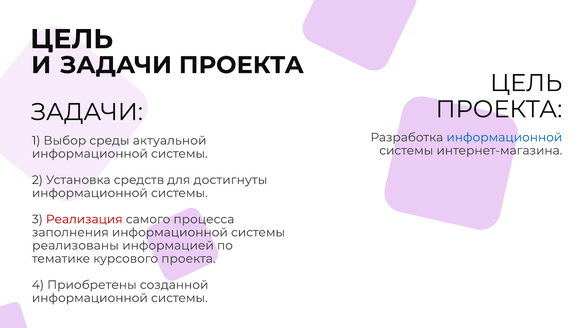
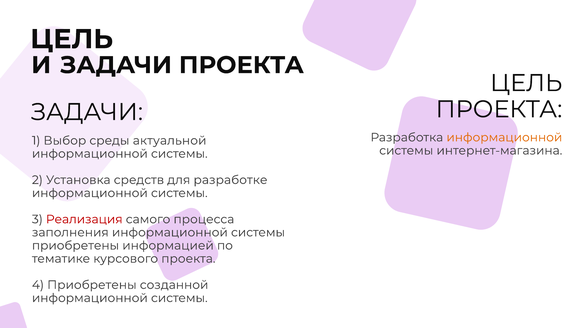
информационной colour: blue -> orange (504, 137)
достигнуты: достигнуты -> разработке (230, 180)
реализованы: реализованы -> приобретены (76, 245)
